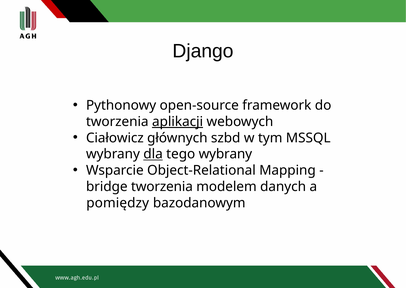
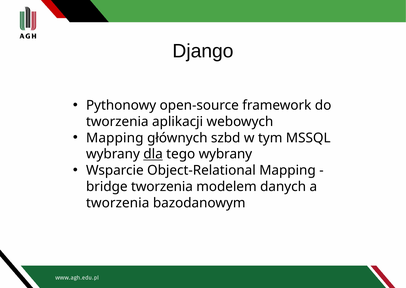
aplikacji underline: present -> none (178, 121)
Ciałowicz: Ciałowicz -> Mapping (115, 138)
pomiędzy: pomiędzy -> tworzenia (118, 202)
